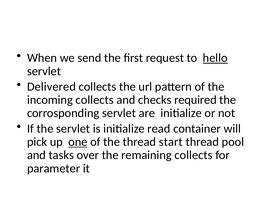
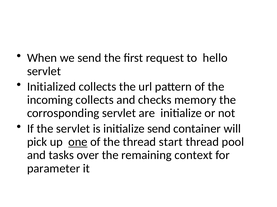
hello underline: present -> none (215, 58)
Delivered: Delivered -> Initialized (51, 87)
required: required -> memory (195, 100)
initialize read: read -> send (159, 129)
remaining collects: collects -> context (194, 156)
